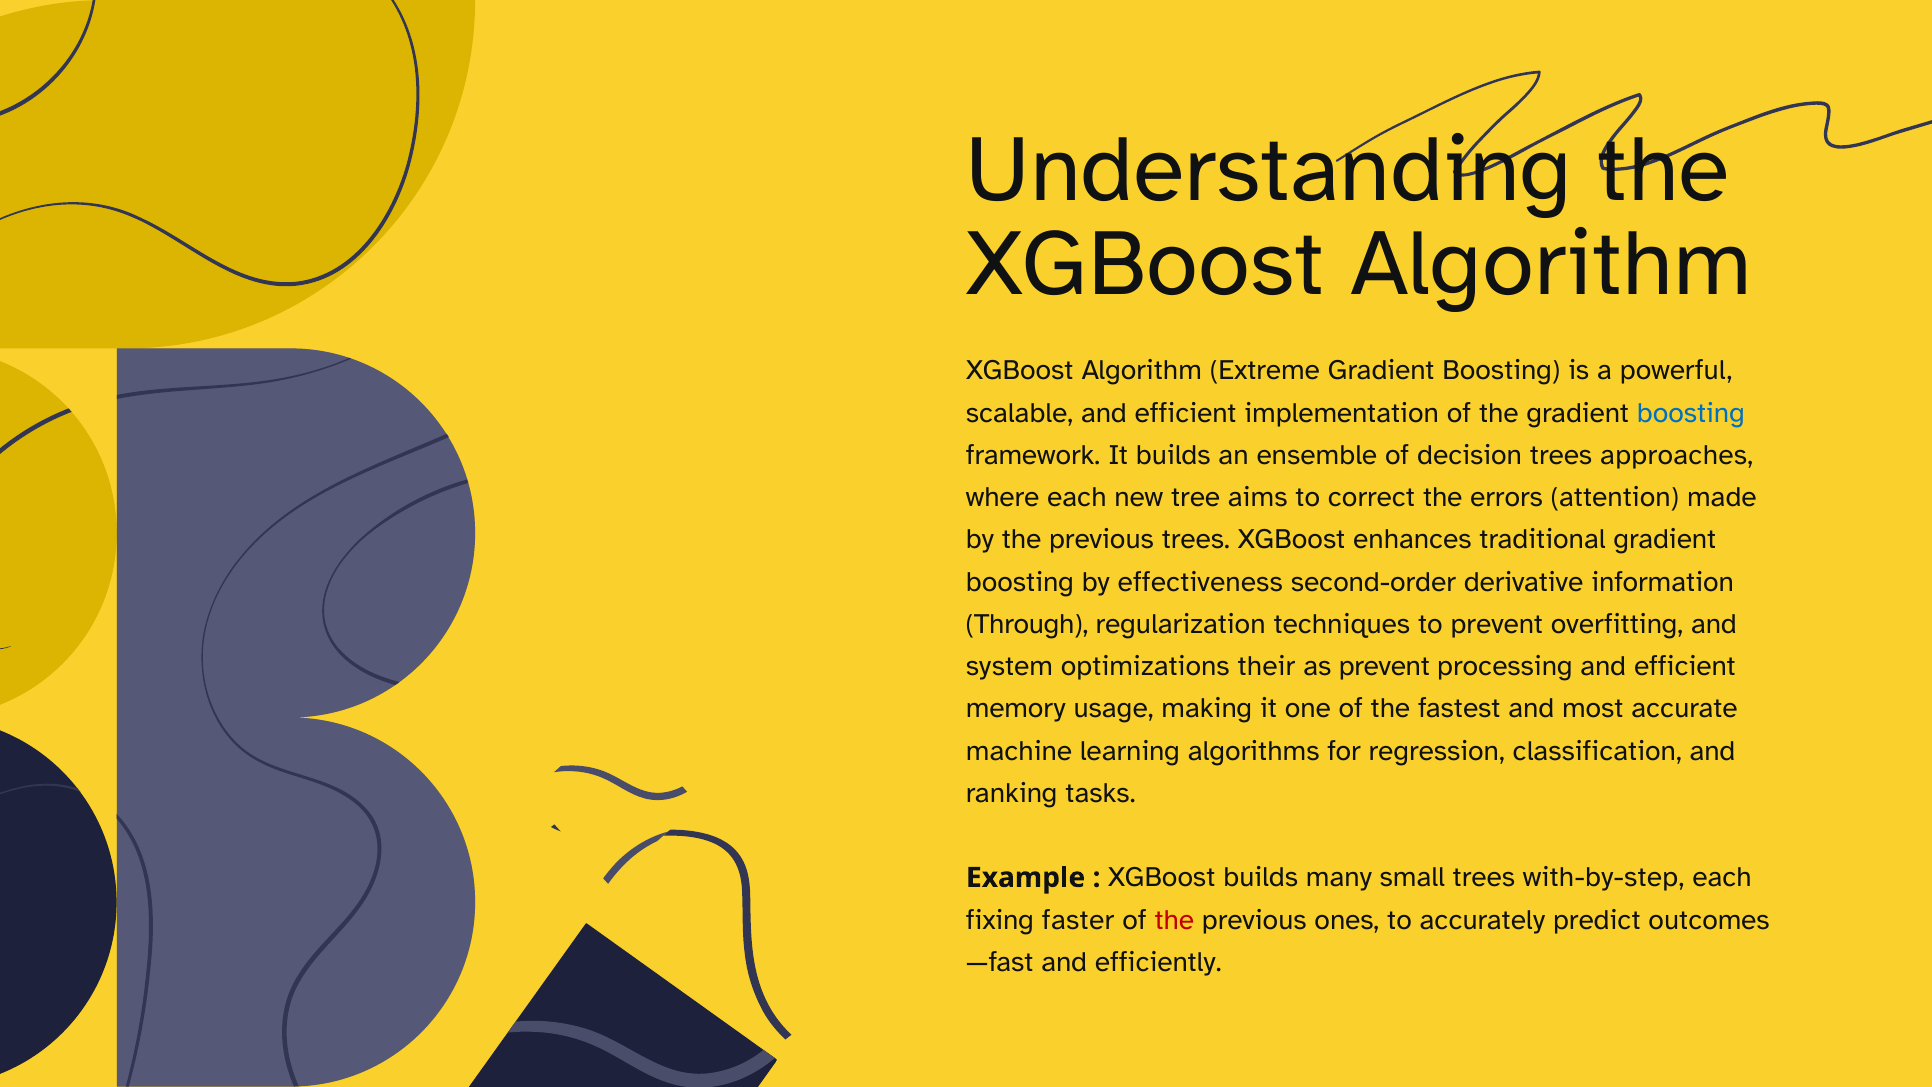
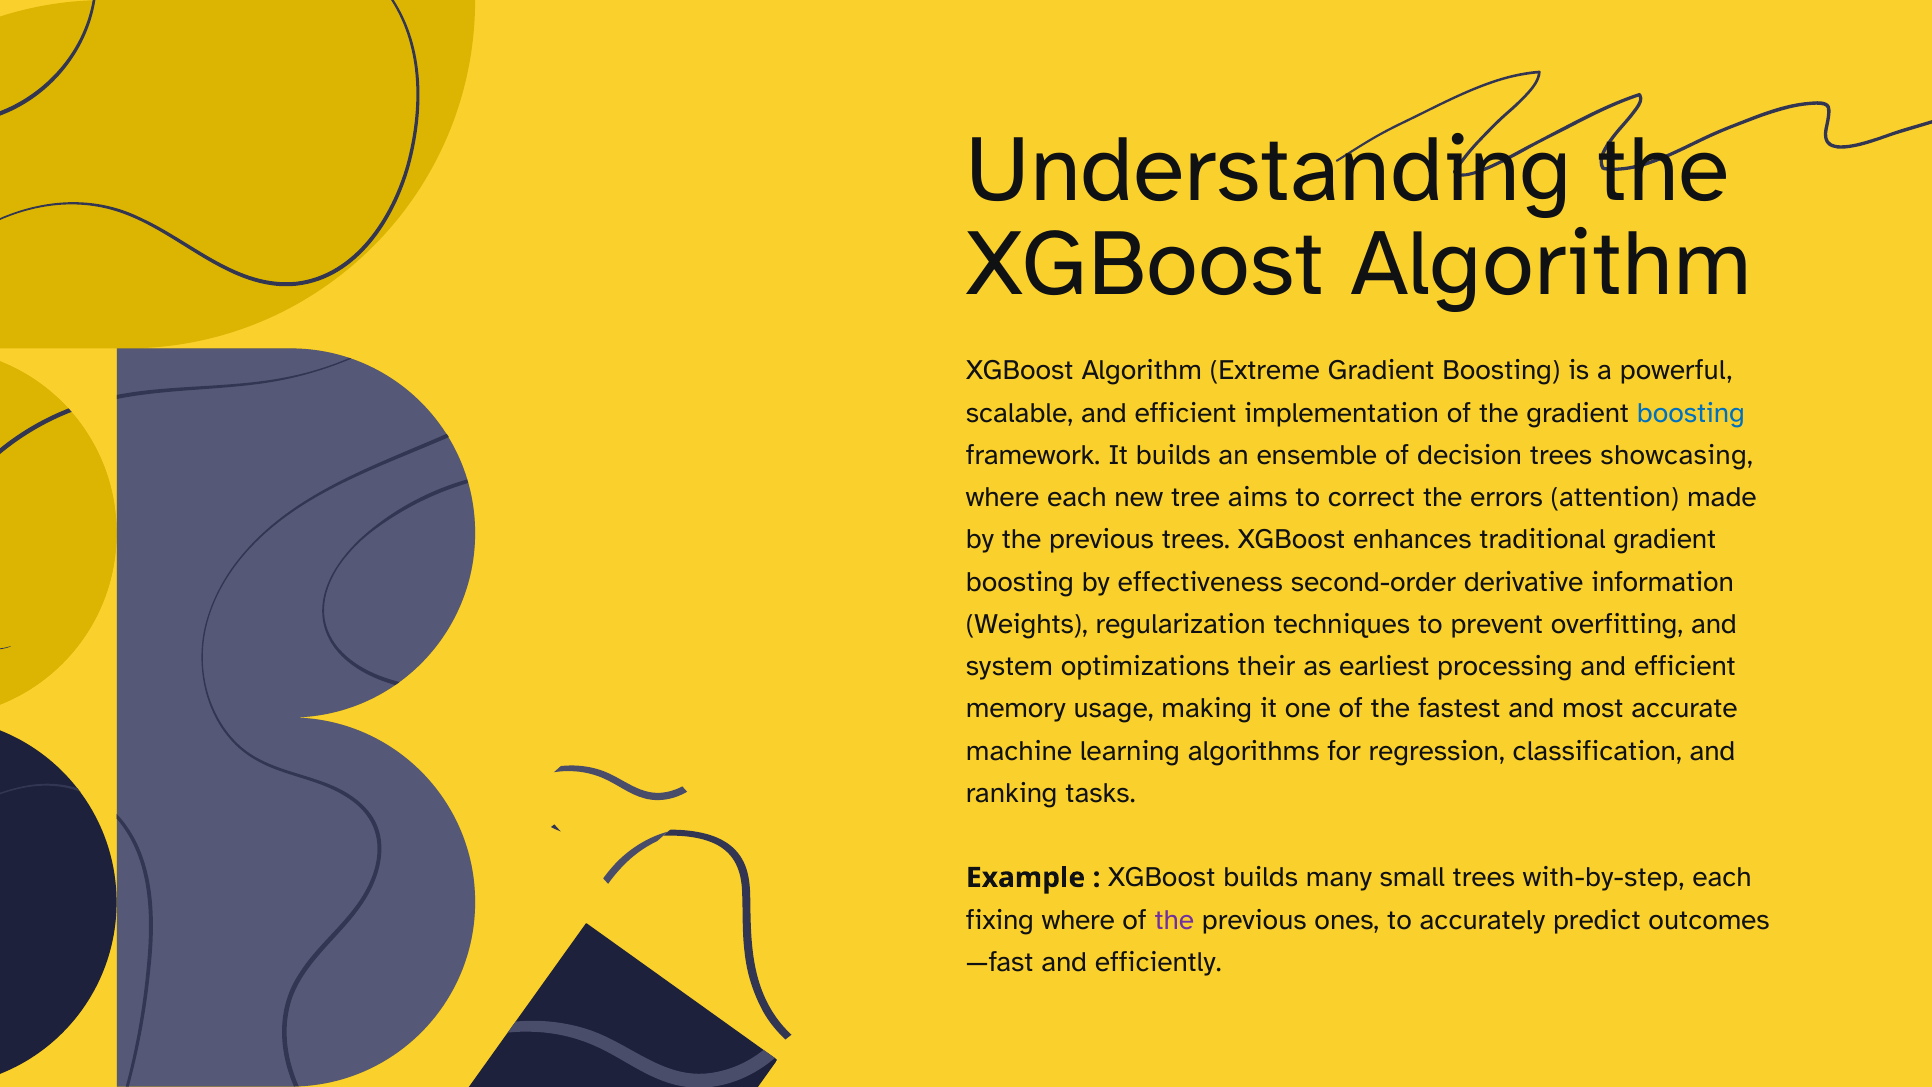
approaches: approaches -> showcasing (1677, 455)
Through: Through -> Weights (1027, 624)
as prevent: prevent -> earliest (1384, 666)
fixing faster: faster -> where (1078, 920)
the colour: red -> purple (1174, 920)
